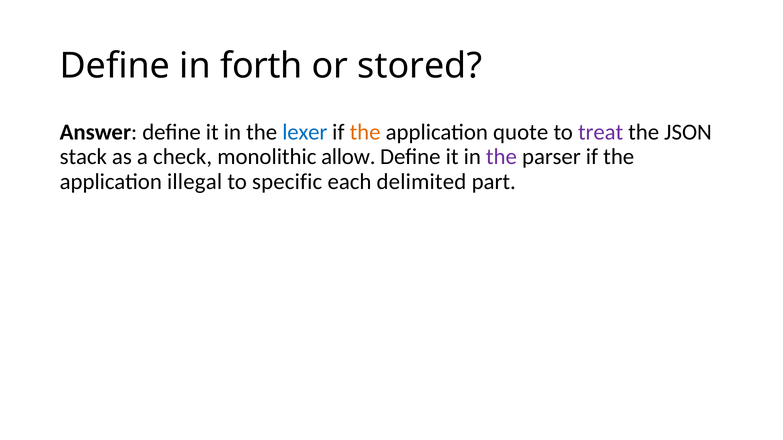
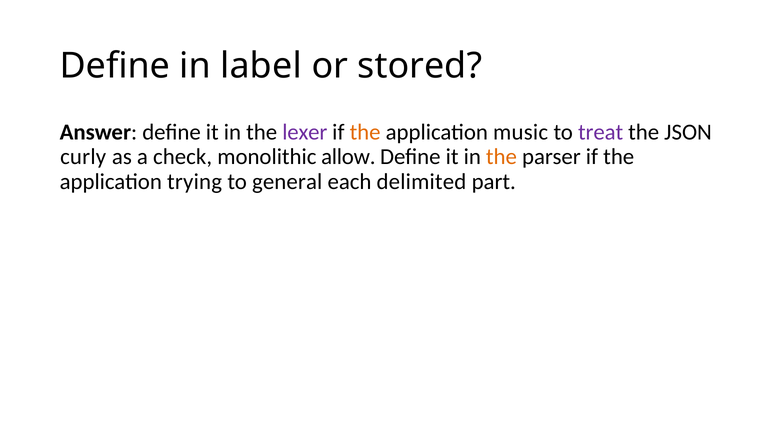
forth: forth -> label (261, 66)
lexer colour: blue -> purple (305, 132)
quote: quote -> music (521, 132)
stack: stack -> curly (83, 157)
the colour: purple -> orange (501, 157)
illegal: illegal -> trying (195, 182)
specific: specific -> general (287, 182)
